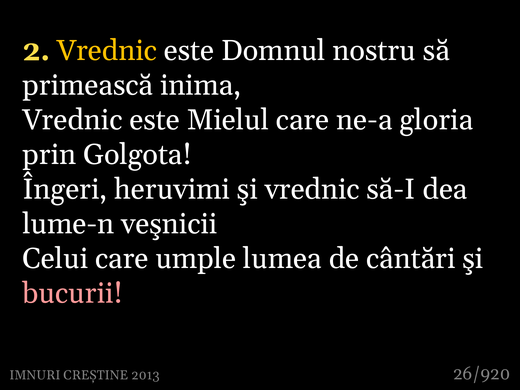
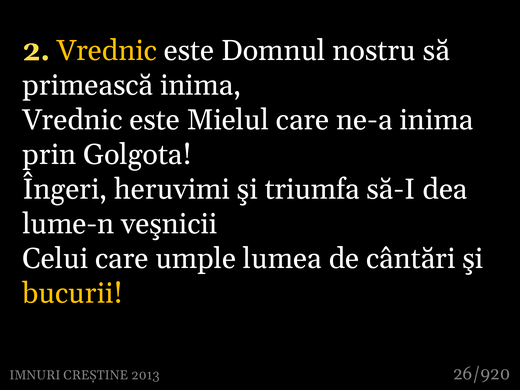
ne-a gloria: gloria -> inima (436, 120)
şi vrednic: vrednic -> triumfa (312, 189)
bucurii colour: pink -> yellow (73, 293)
